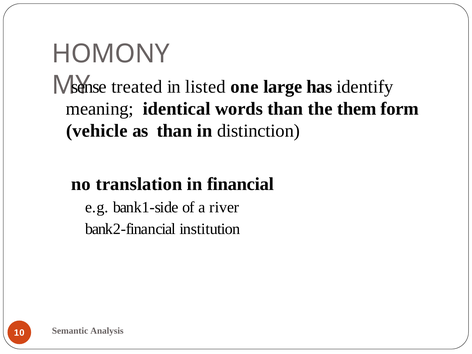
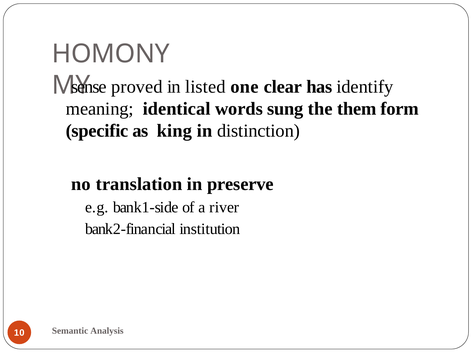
treated: treated -> proved (137, 87)
large: large -> clear (283, 87)
words than: than -> sung (285, 109)
vehicle: vehicle -> specific (97, 131)
as than: than -> king (174, 131)
financial: financial -> preserve (240, 184)
